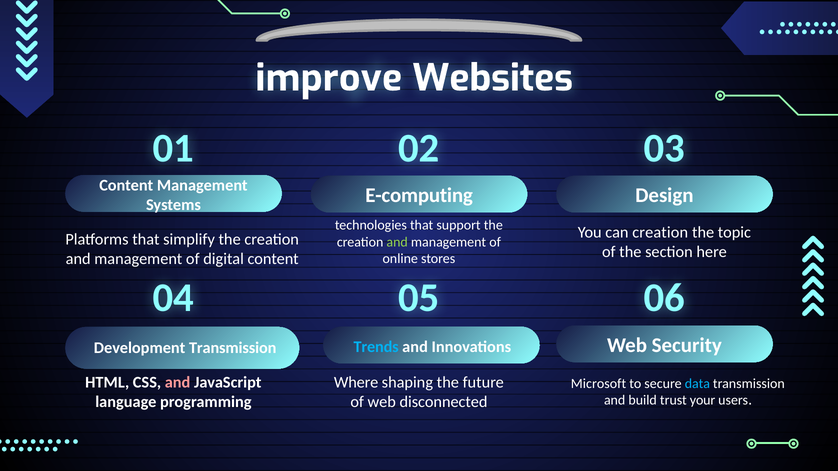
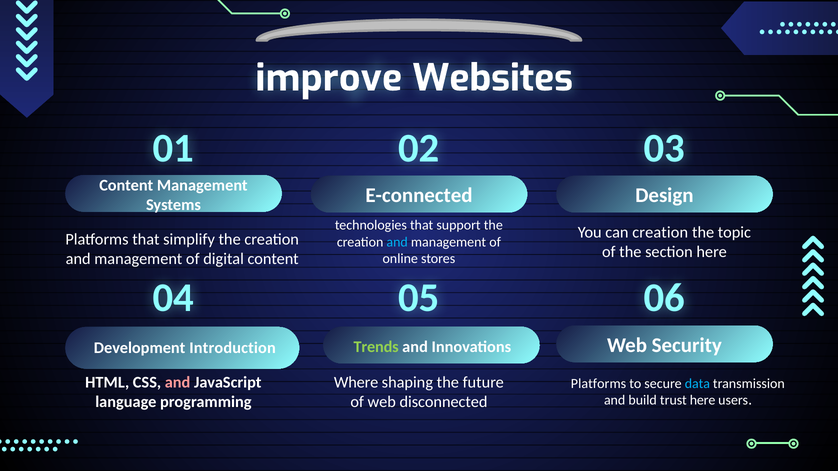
E-computing: E-computing -> E-connected (419, 196)
and colour: light green -> light blue (397, 242)
Trends colour: light blue -> light green (376, 347)
Development Transmission: Transmission -> Introduction (233, 348)
Microsoft: Microsoft -> Platforms (599, 384)
trust your: your -> here (703, 401)
